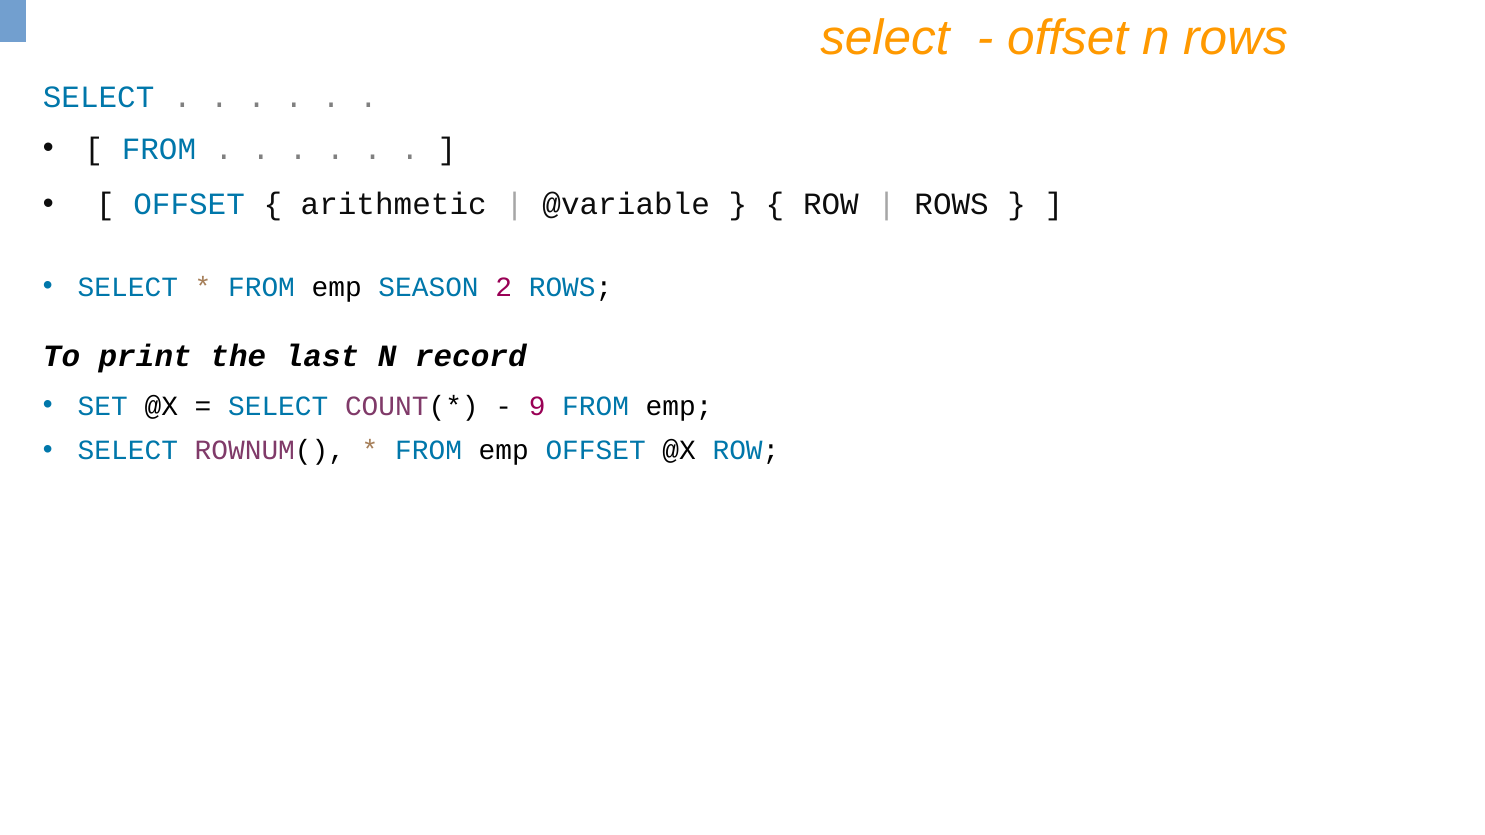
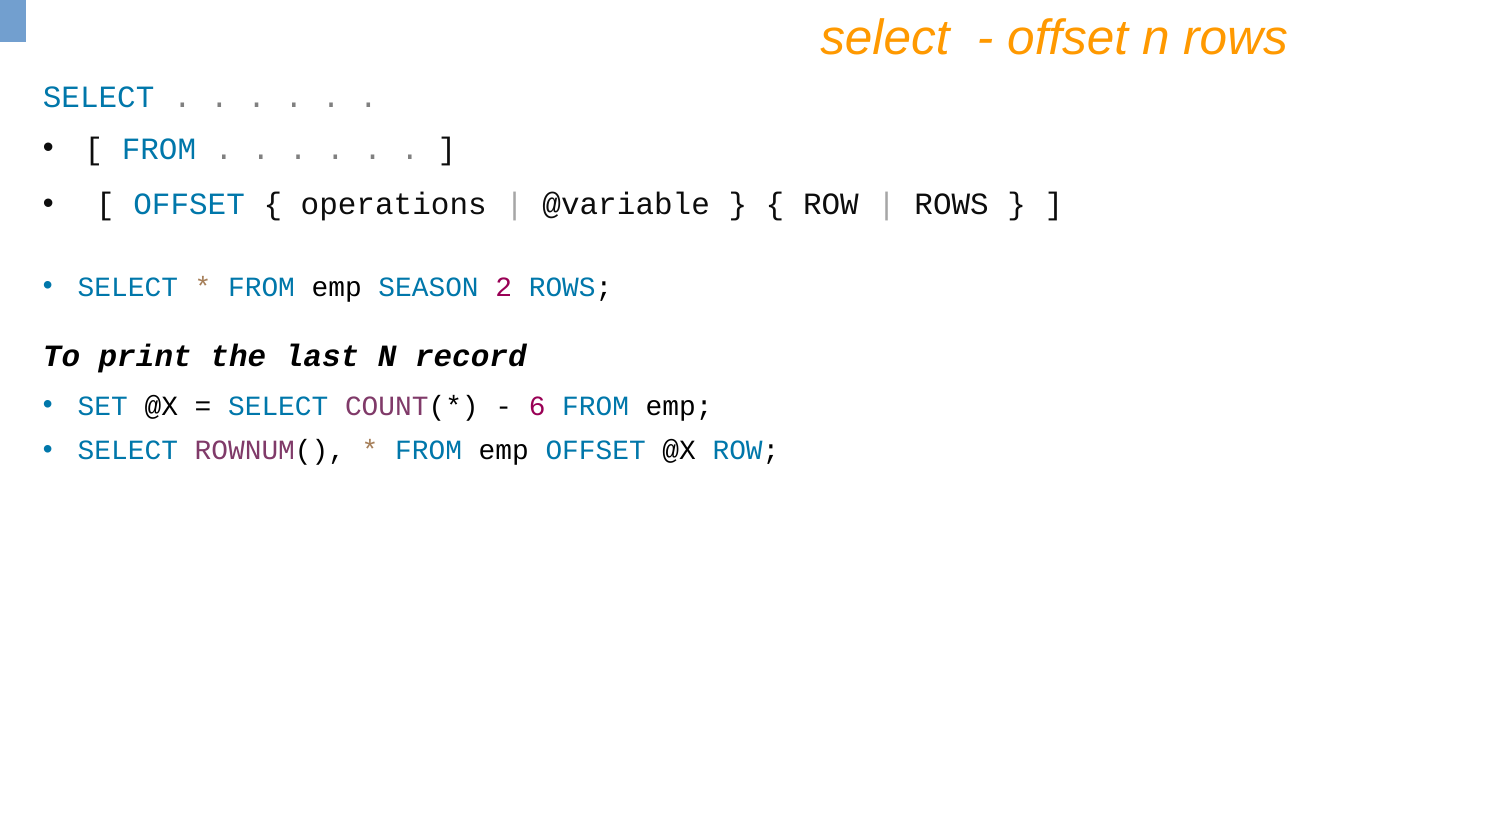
arithmetic: arithmetic -> operations (394, 205)
9: 9 -> 6 (537, 406)
